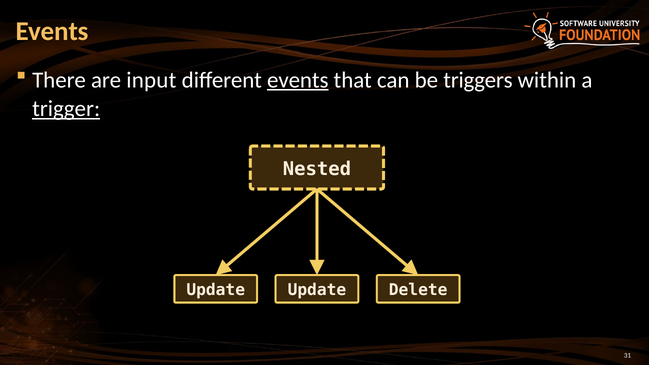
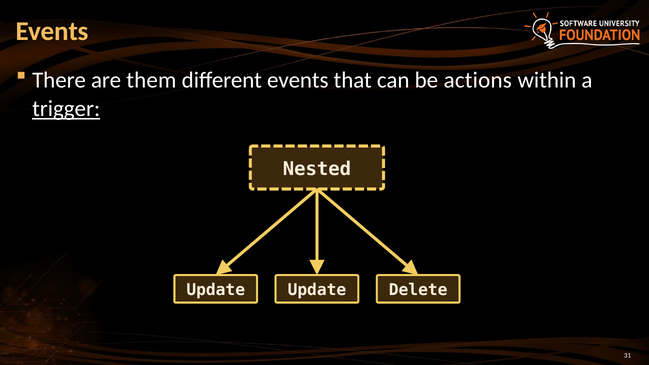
input: input -> them (151, 80)
events underline: present -> none (298, 80)
triggers: triggers -> actions (478, 80)
